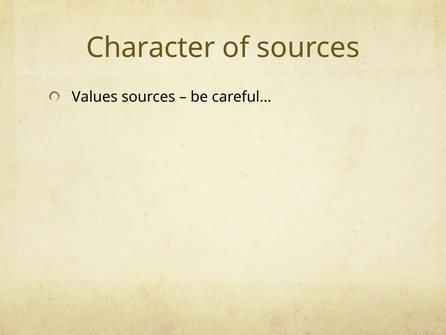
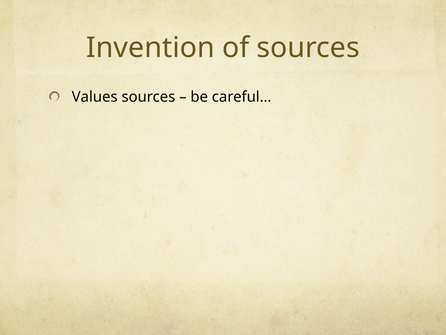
Character: Character -> Invention (150, 48)
